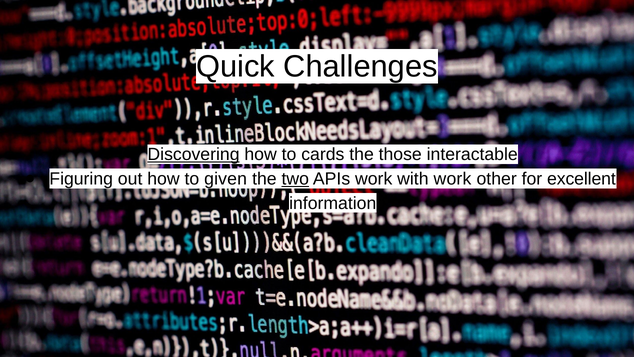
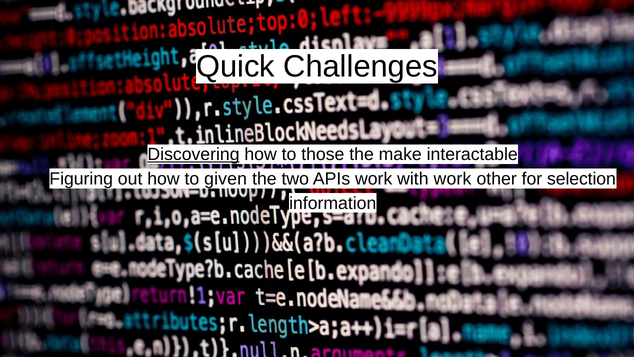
cards: cards -> those (323, 154)
those: those -> make (400, 154)
two underline: present -> none (295, 179)
excellent: excellent -> selection (581, 179)
